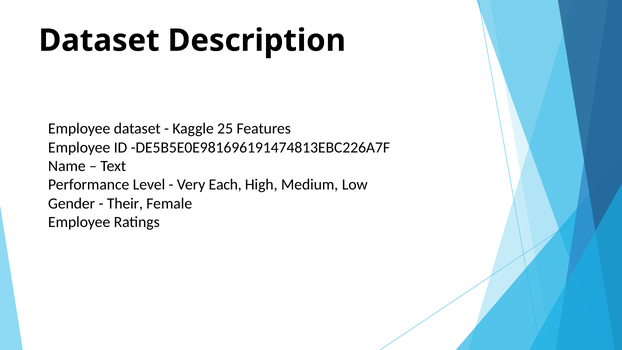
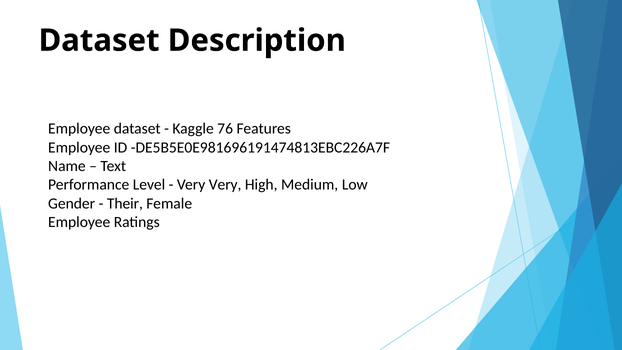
25: 25 -> 76 (225, 129)
Very Each: Each -> Very (225, 185)
